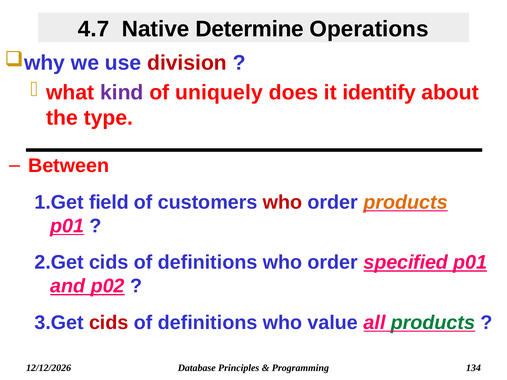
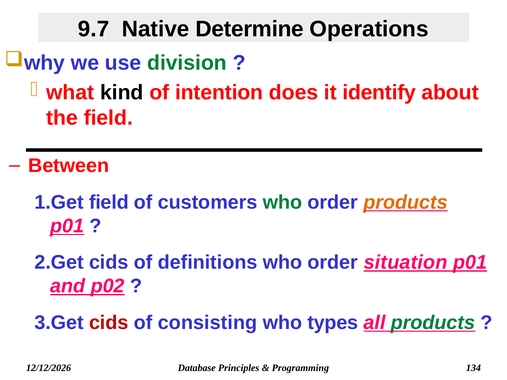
4.7: 4.7 -> 9.7 (94, 29)
division colour: red -> green (187, 63)
kind colour: purple -> black (122, 93)
uniquely: uniquely -> intention (219, 93)
the type: type -> field (108, 118)
who colour: red -> green (283, 202)
specified: specified -> situation (406, 263)
definitions: definitions -> consisting (208, 323)
value: value -> types (333, 323)
